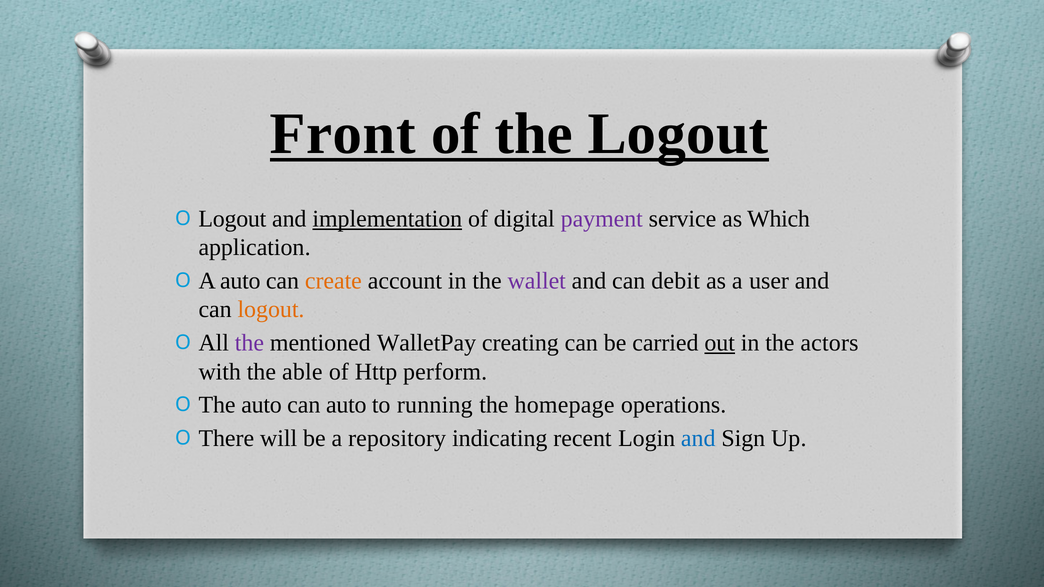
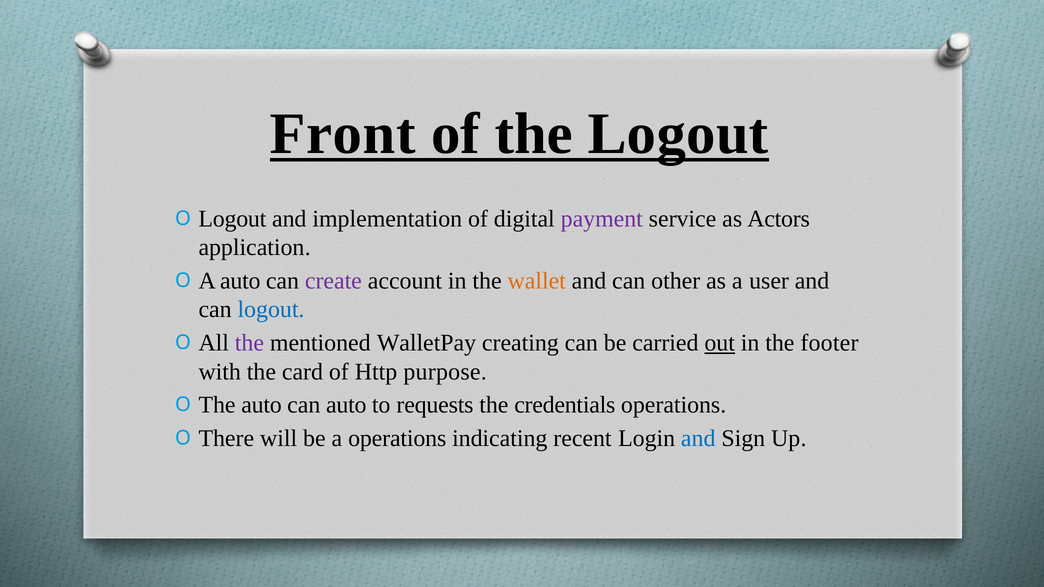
implementation underline: present -> none (387, 219)
Which: Which -> Actors (779, 219)
create colour: orange -> purple (333, 281)
wallet colour: purple -> orange (537, 281)
debit: debit -> other (676, 281)
logout colour: orange -> blue (271, 310)
actors: actors -> footer (829, 343)
able: able -> card (302, 372)
perform: perform -> purpose (445, 372)
running: running -> requests (435, 405)
homepage: homepage -> credentials (565, 405)
a repository: repository -> operations (397, 439)
